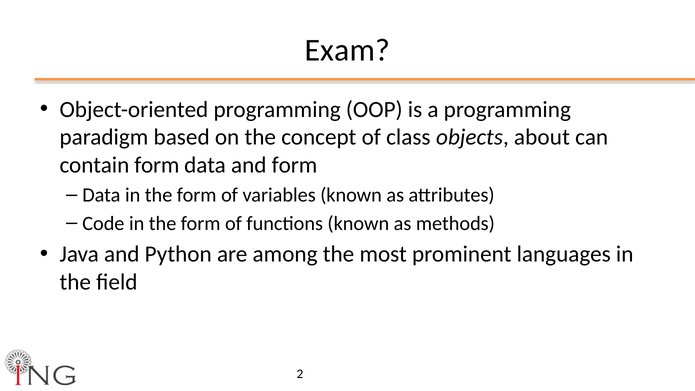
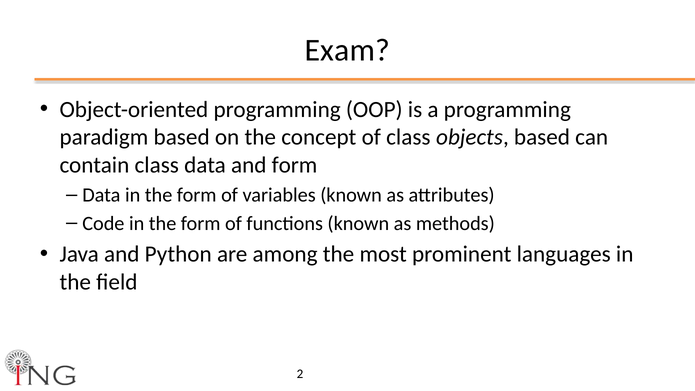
objects about: about -> based (542, 137)
contain form: form -> class (157, 165)
